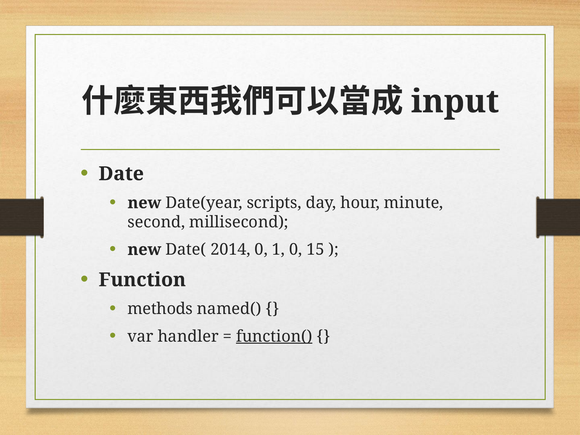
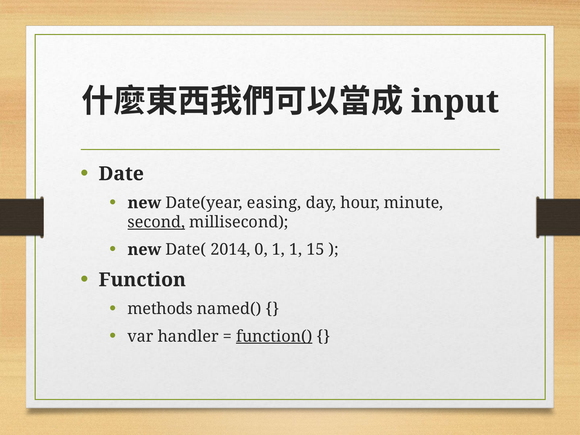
scripts: scripts -> easing (274, 203)
second underline: none -> present (156, 222)
1 0: 0 -> 1 (296, 250)
